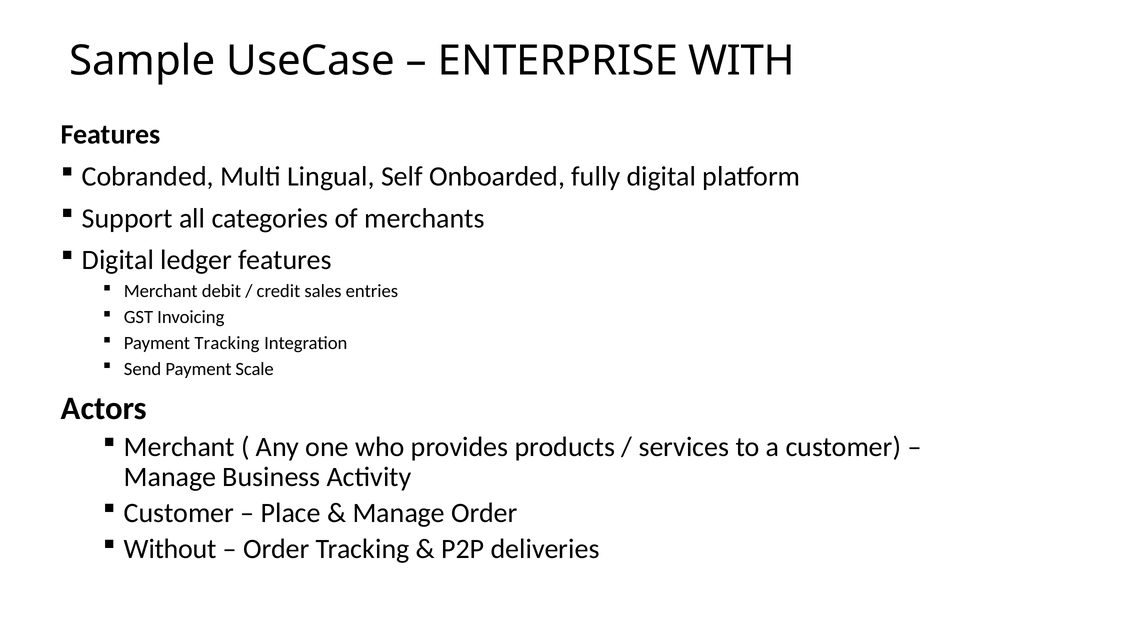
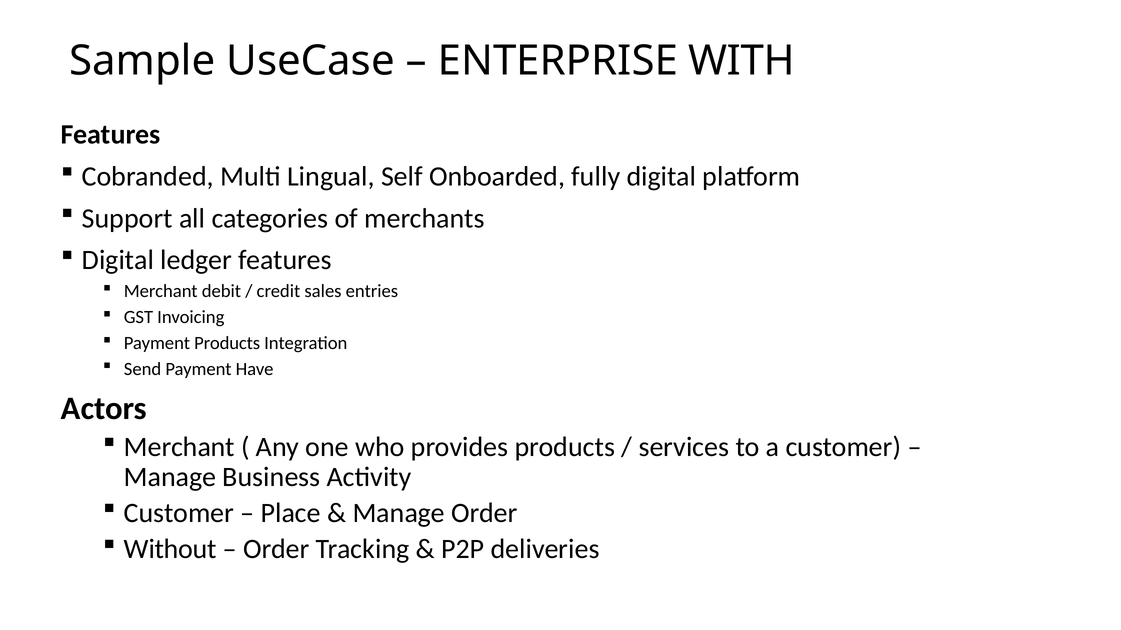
Payment Tracking: Tracking -> Products (227, 343)
Scale: Scale -> Have (255, 369)
